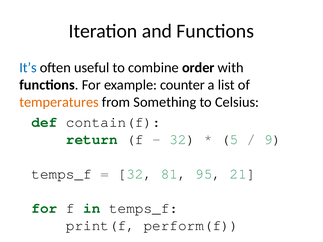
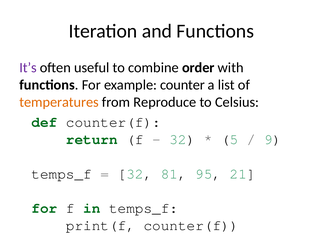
It’s colour: blue -> purple (28, 68)
Something: Something -> Reproduce (165, 102)
def contain(f: contain(f -> counter(f (113, 122)
print(f perform(f: perform(f -> counter(f (191, 226)
